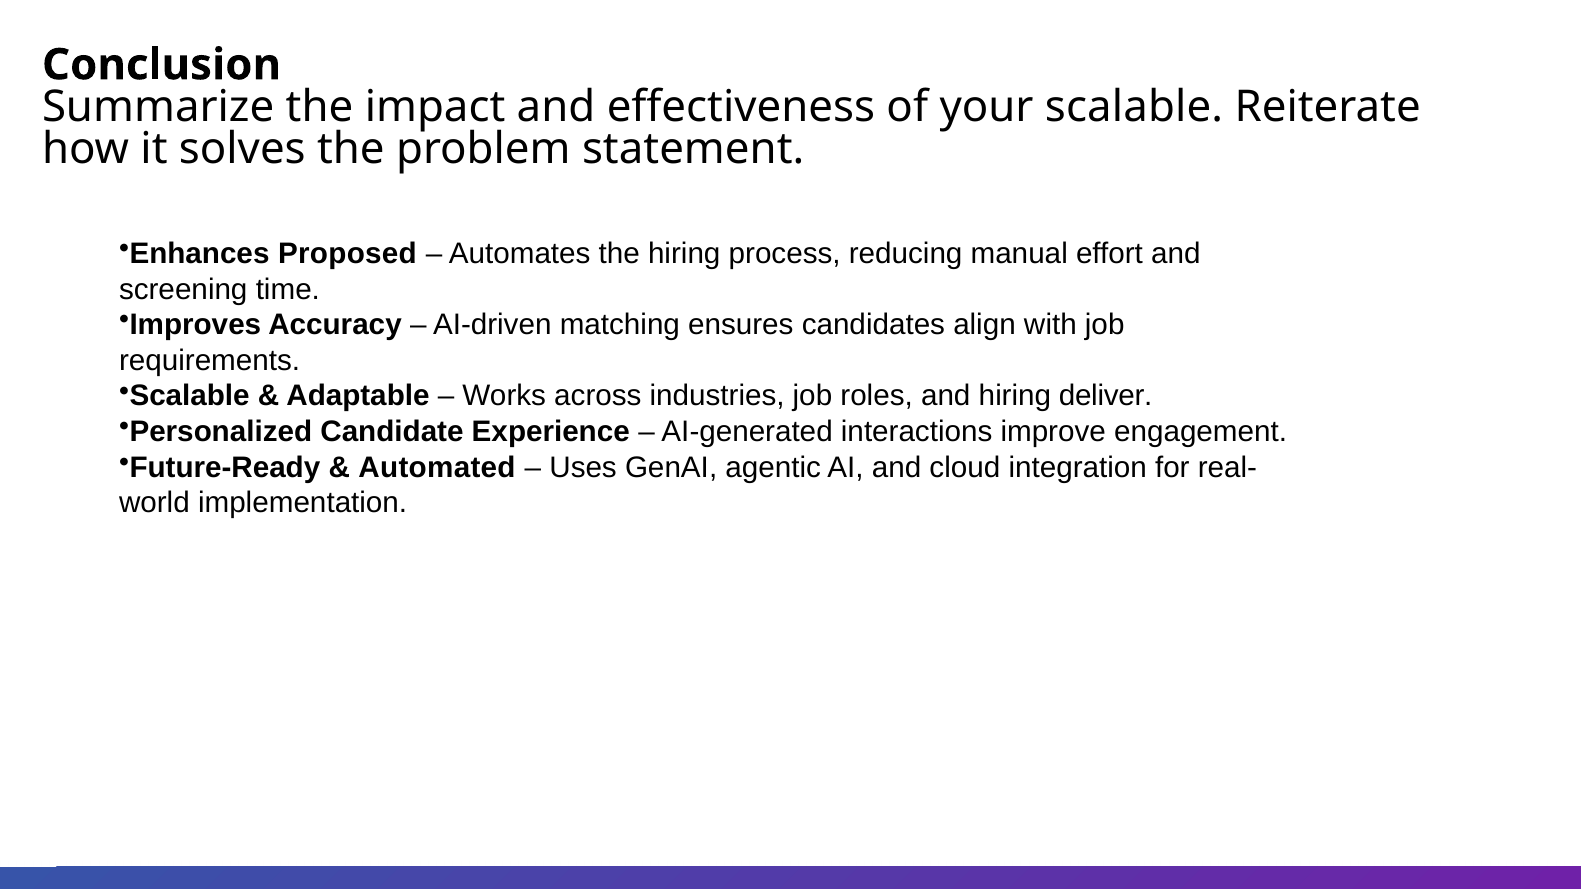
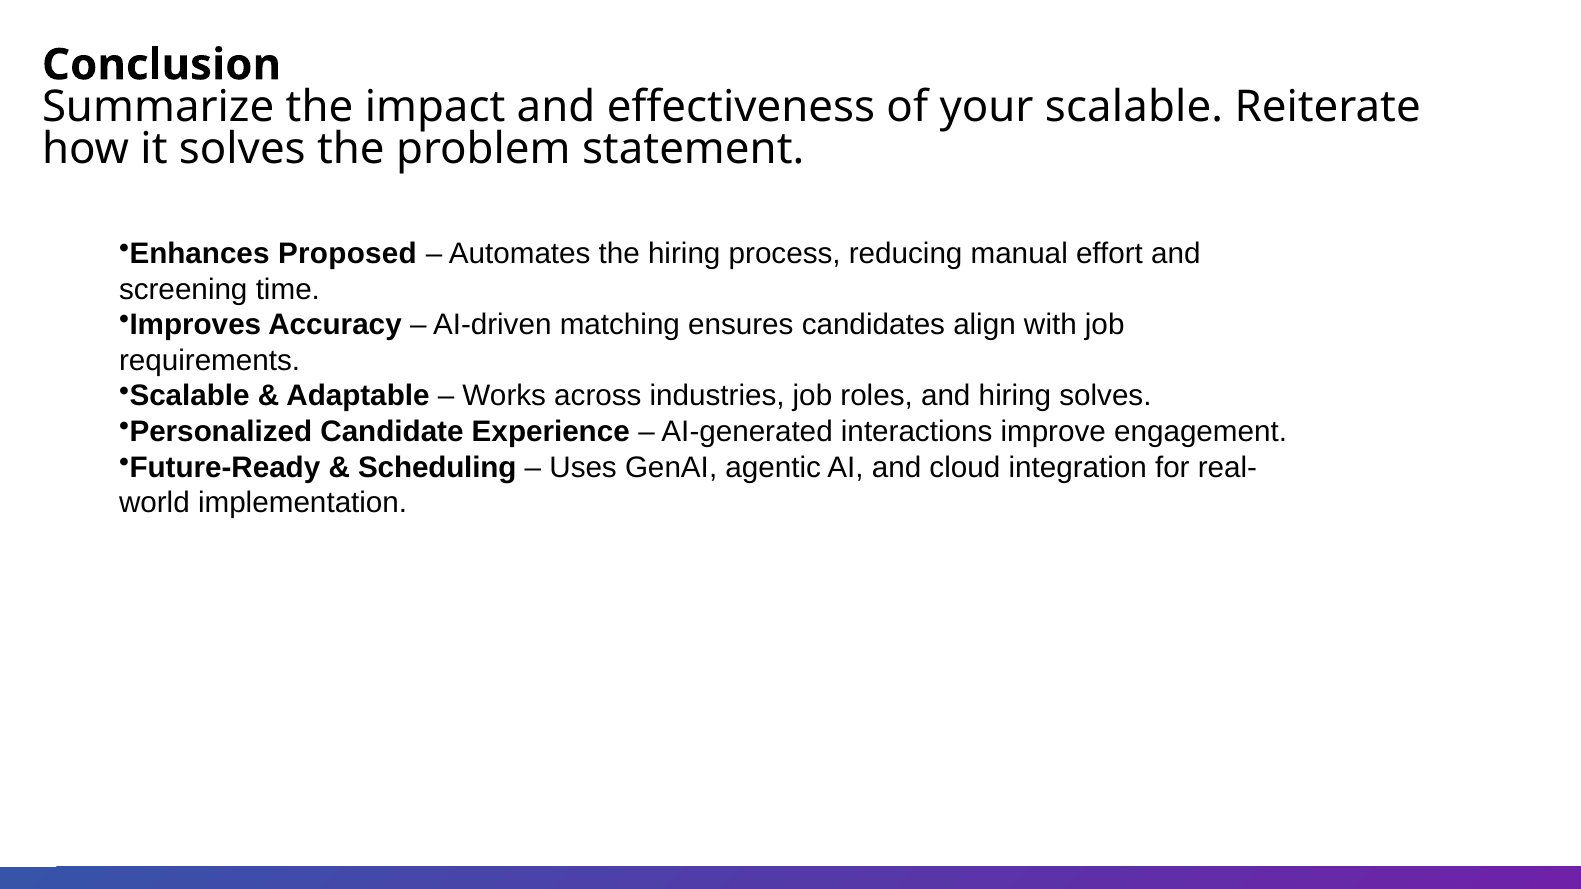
hiring deliver: deliver -> solves (1105, 396)
Automated: Automated -> Scheduling (437, 467)
